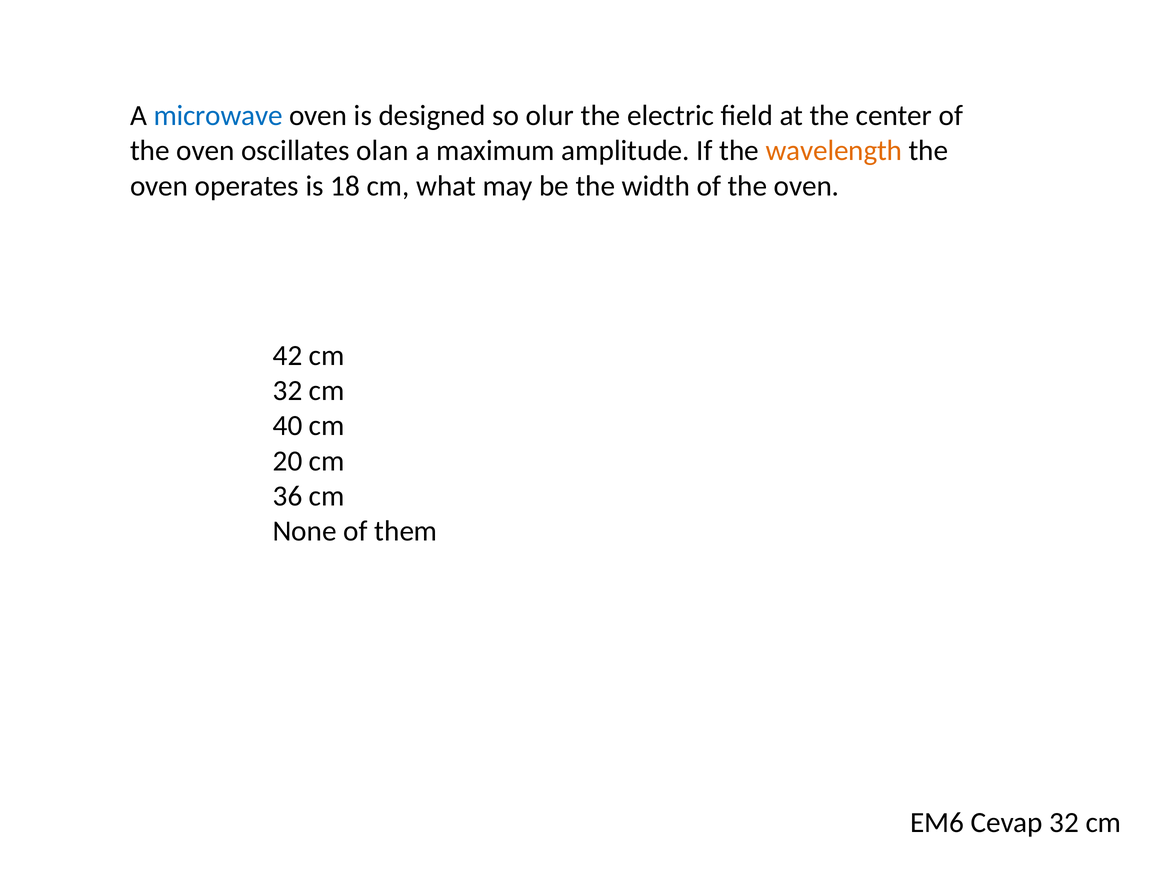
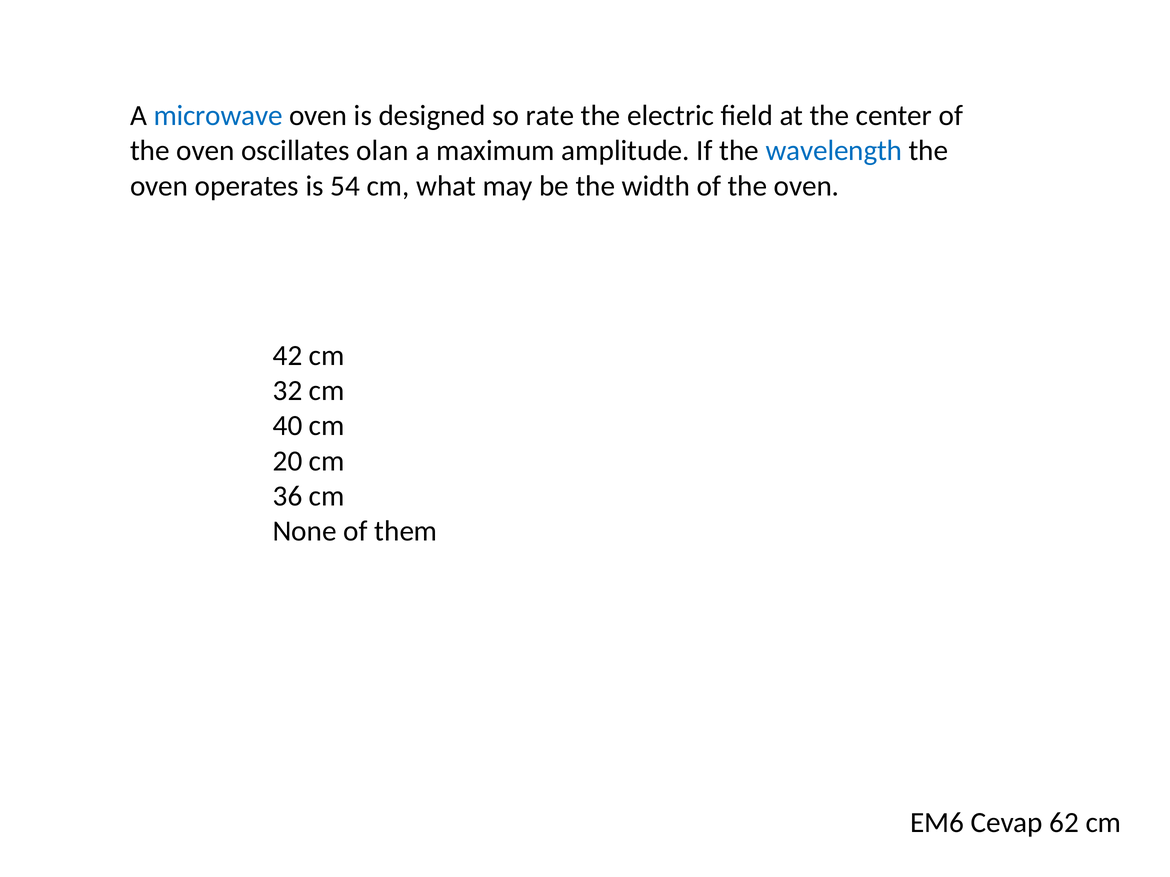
olur: olur -> rate (550, 116)
wavelength colour: orange -> blue (834, 151)
18: 18 -> 54 (345, 186)
Cevap 32: 32 -> 62 (1064, 823)
